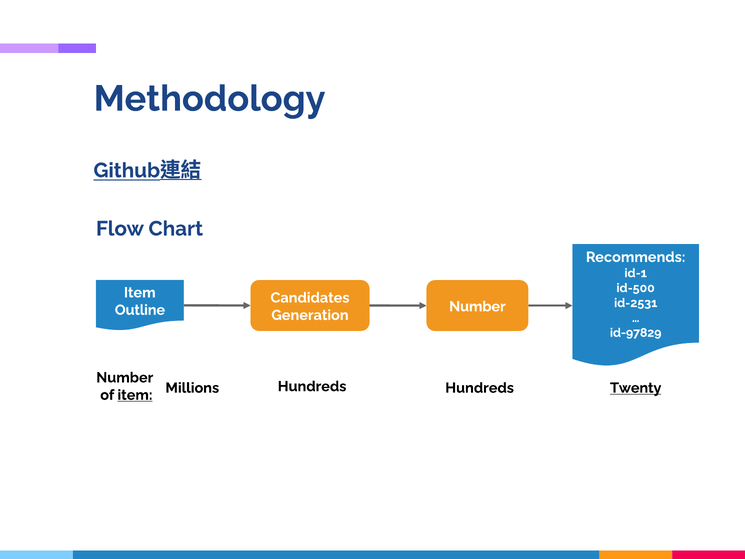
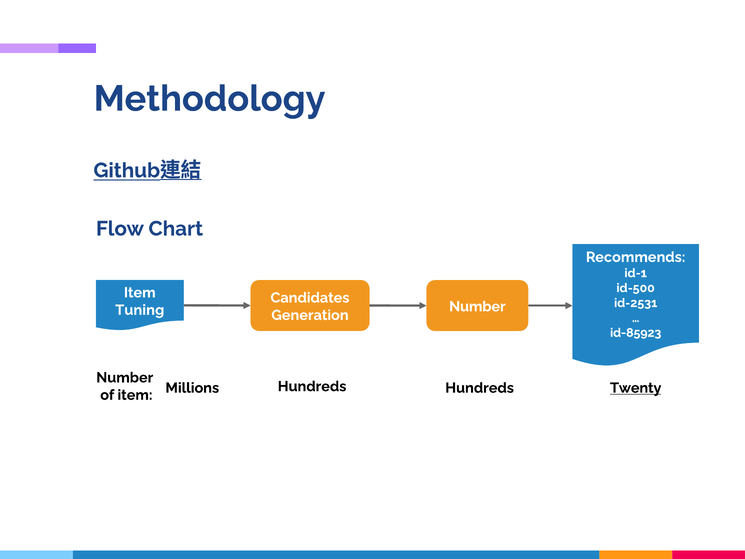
Outline: Outline -> Tuning (140, 310)
id-97829: id-97829 -> id-85923 (636, 333)
item underline: present -> none (135, 395)
